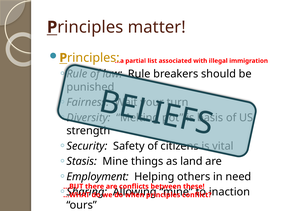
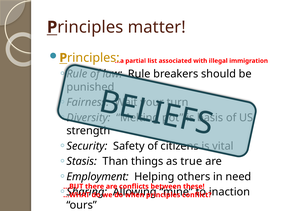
Stasis Mine: Mine -> Than (115, 161)
land: land -> true (191, 161)
